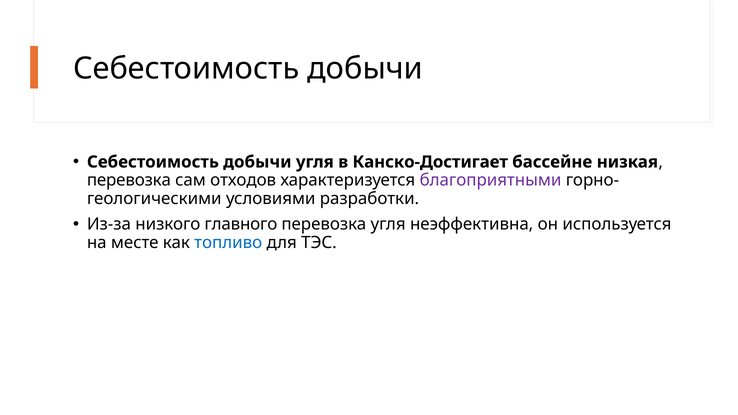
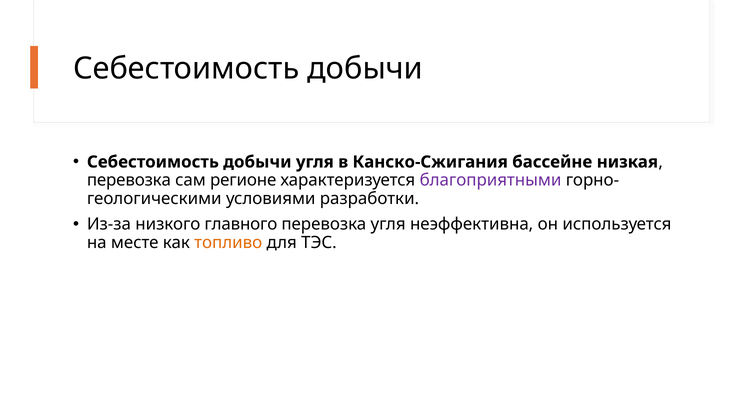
Канско-Достигает: Канско-Достигает -> Канско-Сжигания (430, 162)
отходов: отходов -> регионе (243, 180)
топливо colour: blue -> orange (228, 243)
